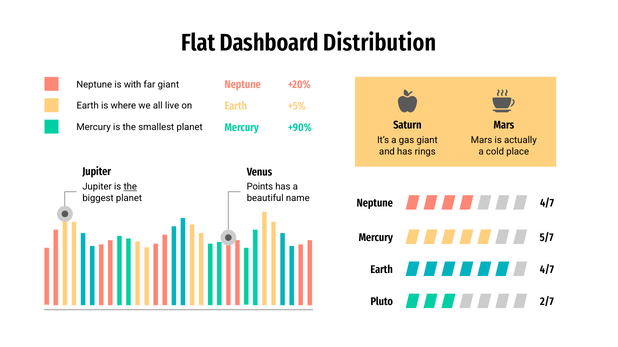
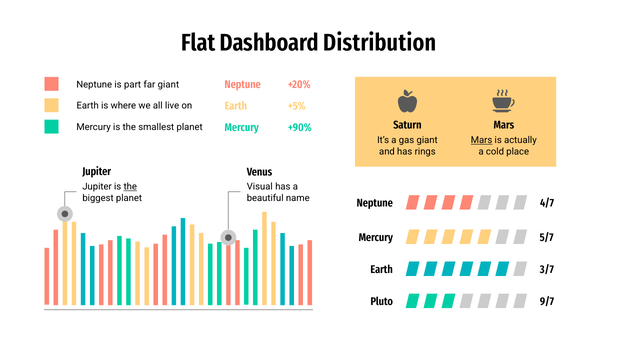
with: with -> part (133, 85)
Mars underline: none -> present (482, 140)
Points: Points -> Visual (260, 187)
Earth 4/7: 4/7 -> 3/7 (547, 270)
2/7: 2/7 -> 9/7 (547, 302)
